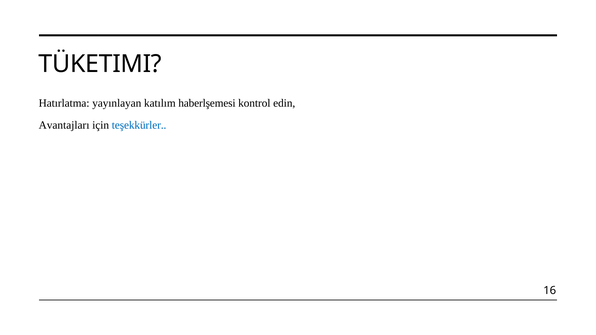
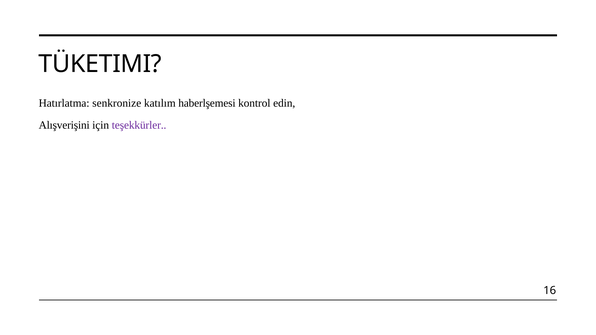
yayınlayan: yayınlayan -> senkronize (117, 103)
Avantajları: Avantajları -> Alışverişini (64, 125)
teşekkürler colour: blue -> purple (139, 125)
